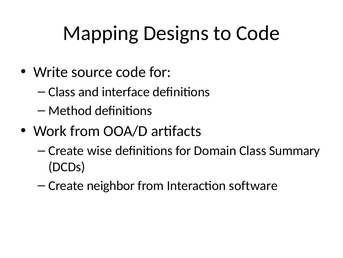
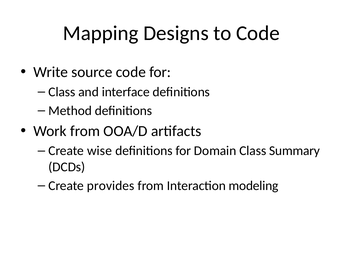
neighbor: neighbor -> provides (111, 185)
software: software -> modeling (254, 185)
